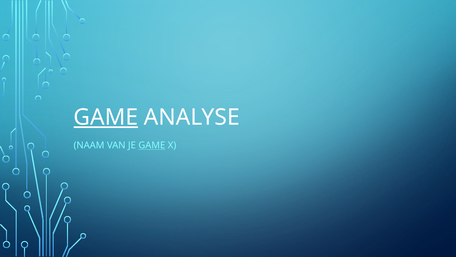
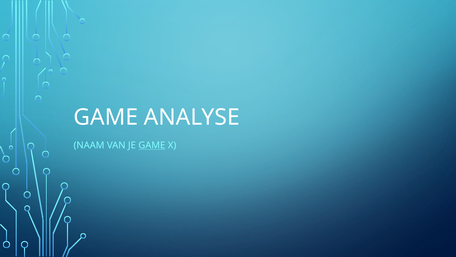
GAME underline: present -> none (106, 117)
